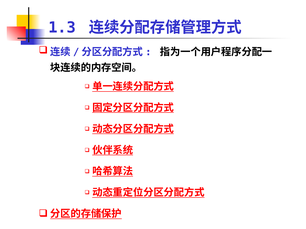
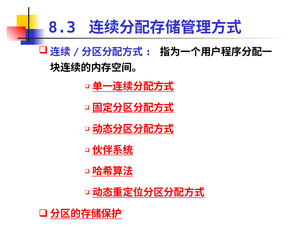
1.3: 1.3 -> 8.3 (62, 28)
